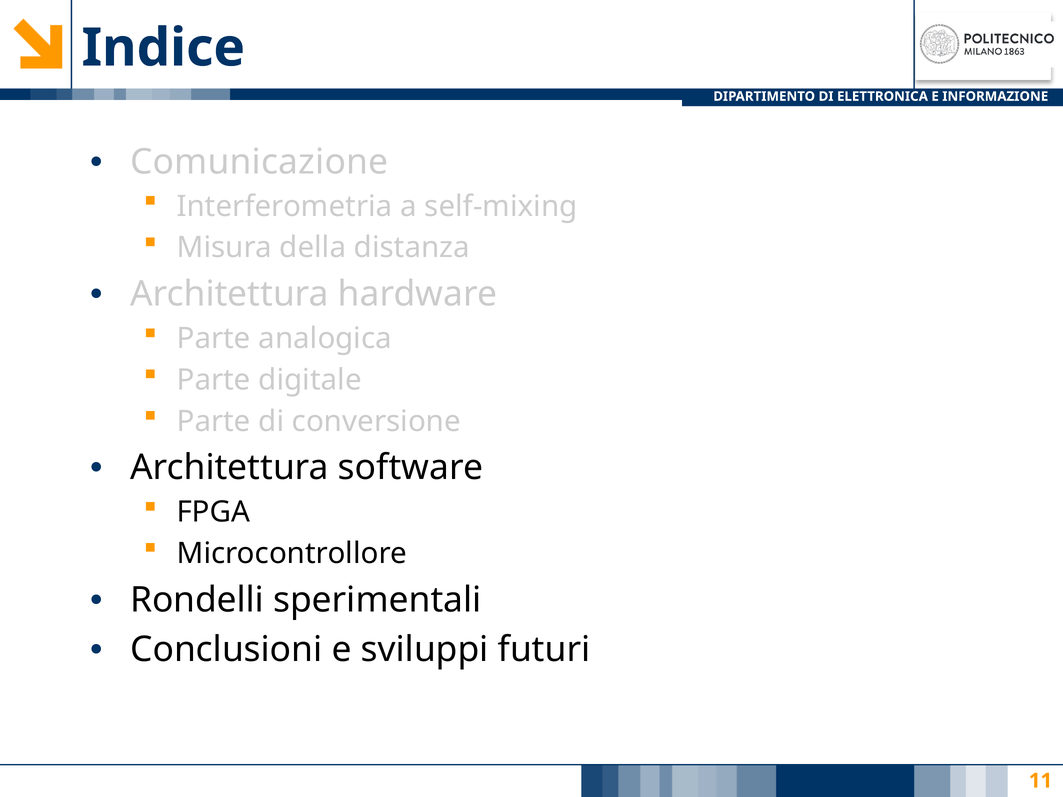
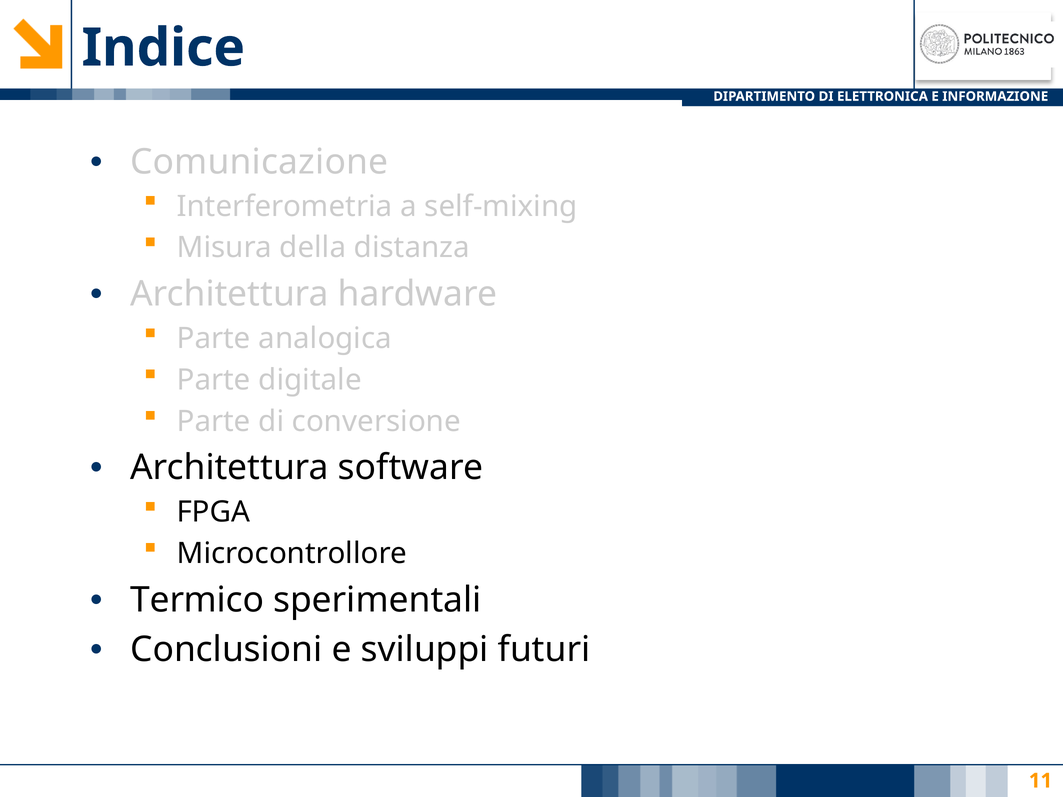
Rondelli: Rondelli -> Termico (197, 600)
